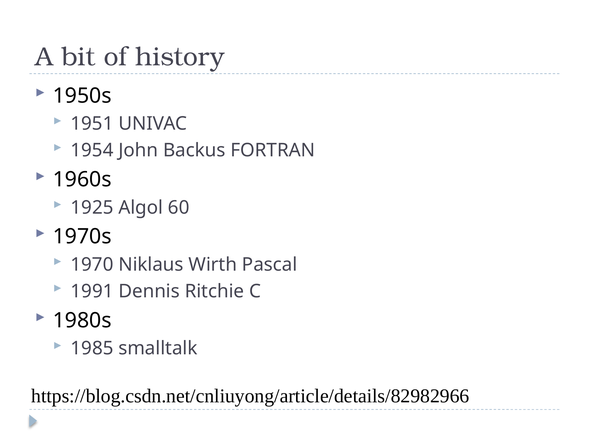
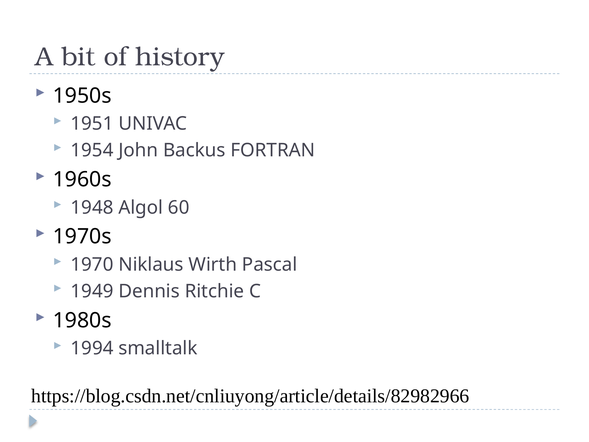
1925: 1925 -> 1948 (92, 207)
1991: 1991 -> 1949 (92, 291)
1985: 1985 -> 1994 (92, 348)
